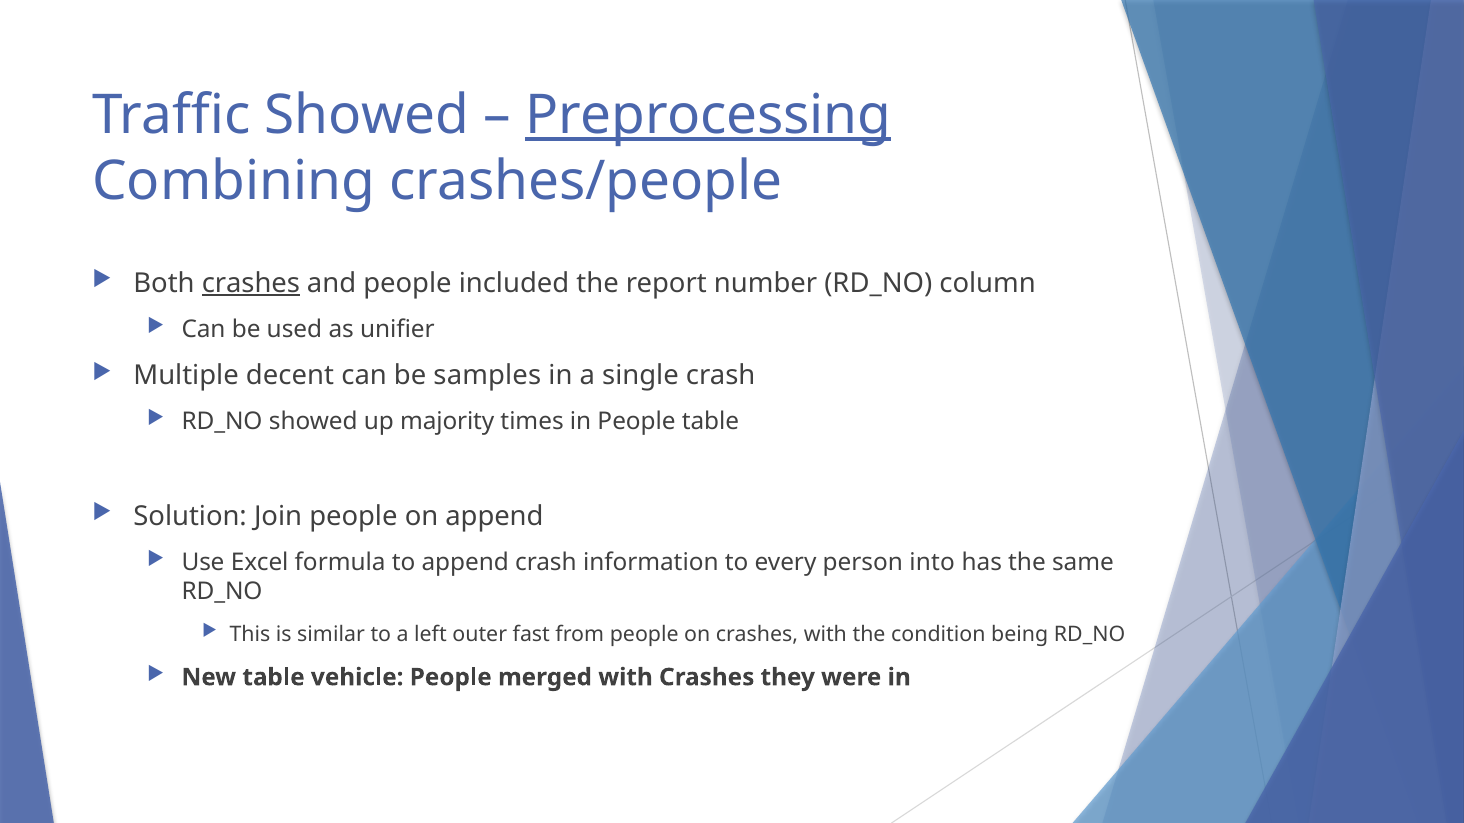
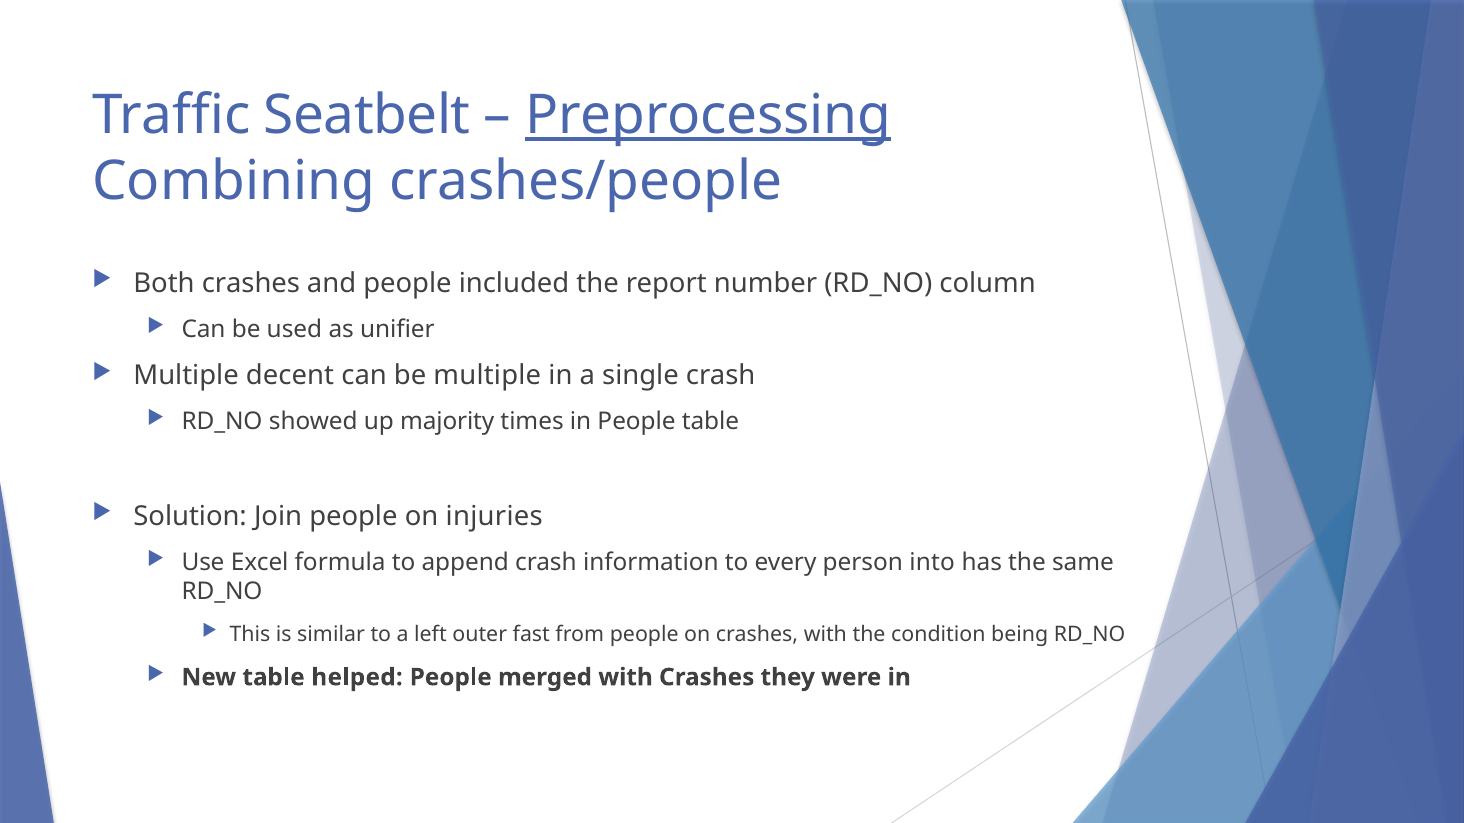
Traffic Showed: Showed -> Seatbelt (367, 115)
crashes underline: present -> none (251, 283)
be samples: samples -> multiple (487, 376)
on append: append -> injuries (494, 517)
vehicle: vehicle -> helped (357, 678)
